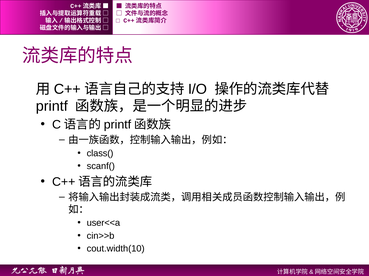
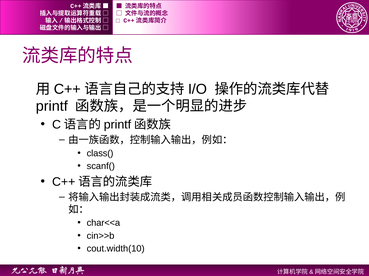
user<<a: user<<a -> char<<a (103, 223)
